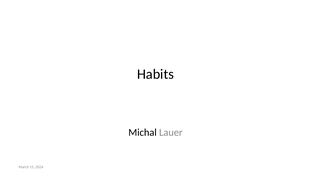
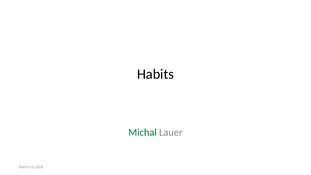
Michal colour: black -> green (143, 133)
